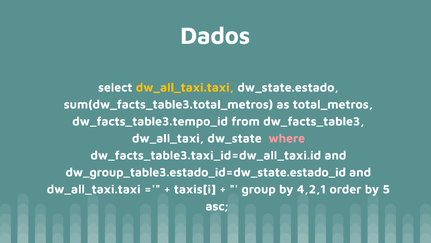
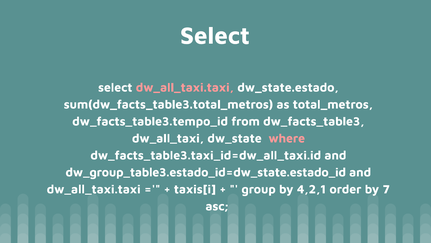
Dados: Dados -> Select (215, 36)
dw_all_taxi.taxi colour: yellow -> pink (185, 87)
5: 5 -> 7 (386, 189)
